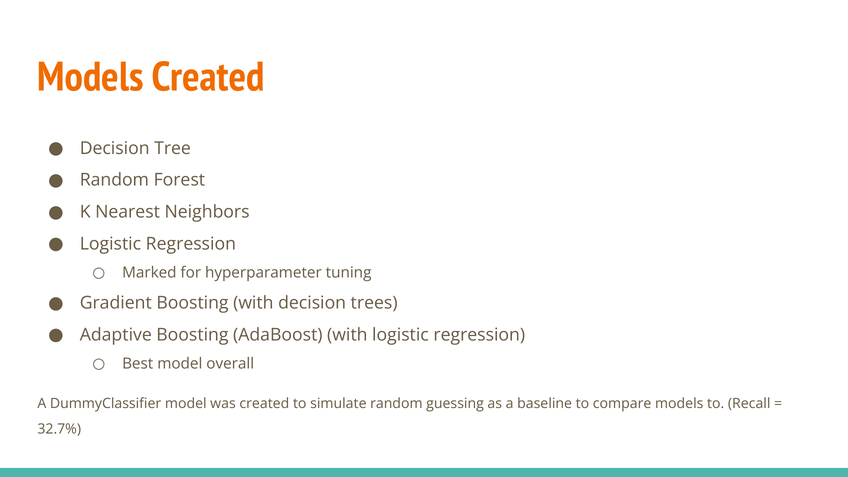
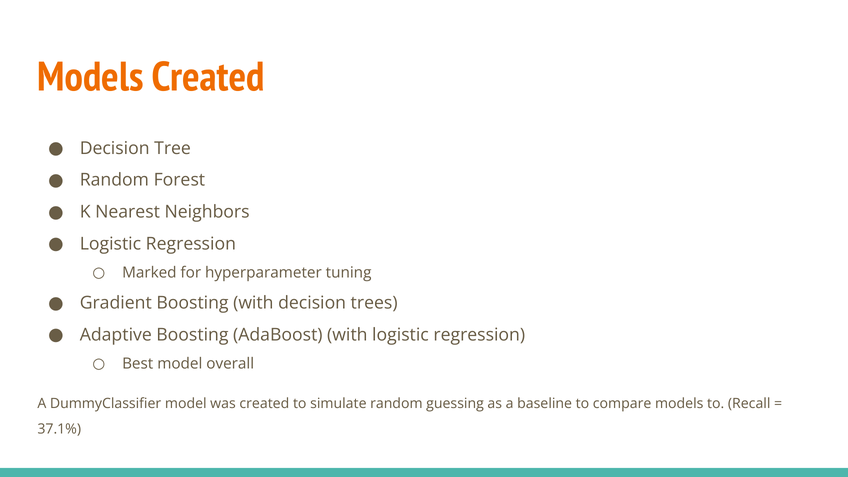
32.7%: 32.7% -> 37.1% (59, 429)
